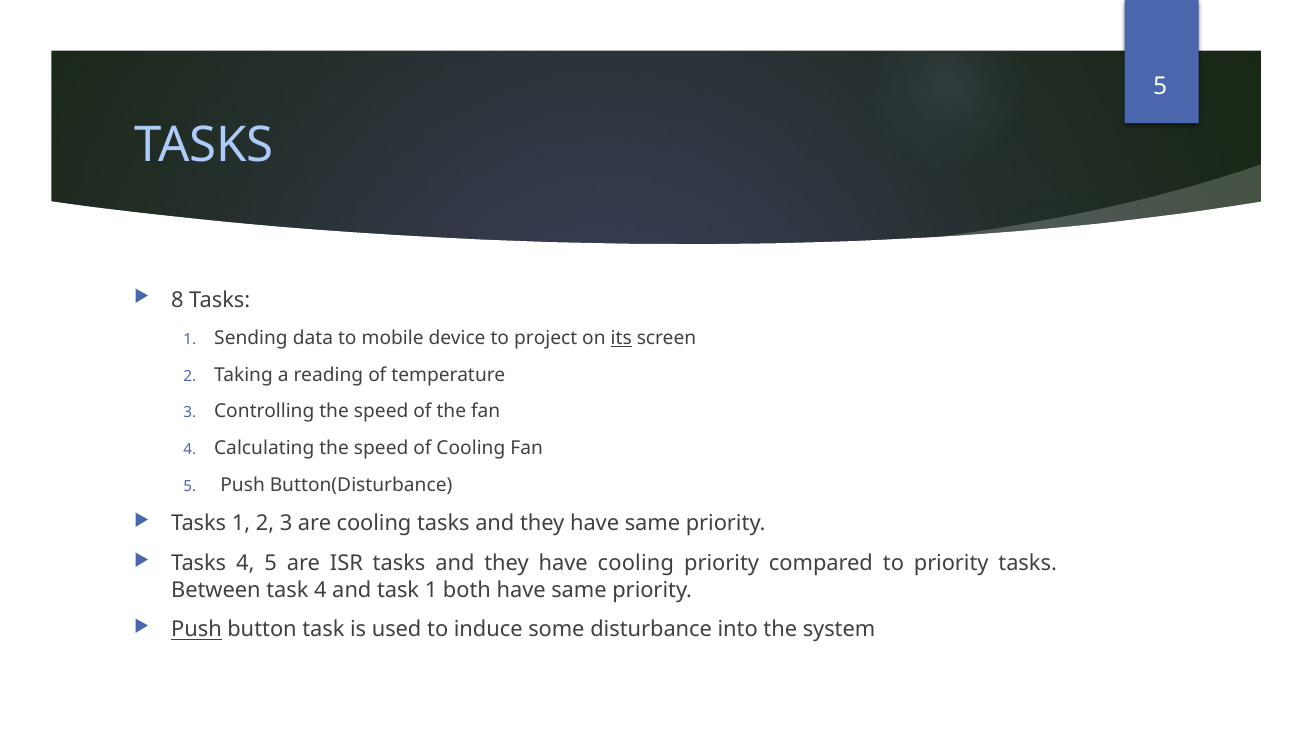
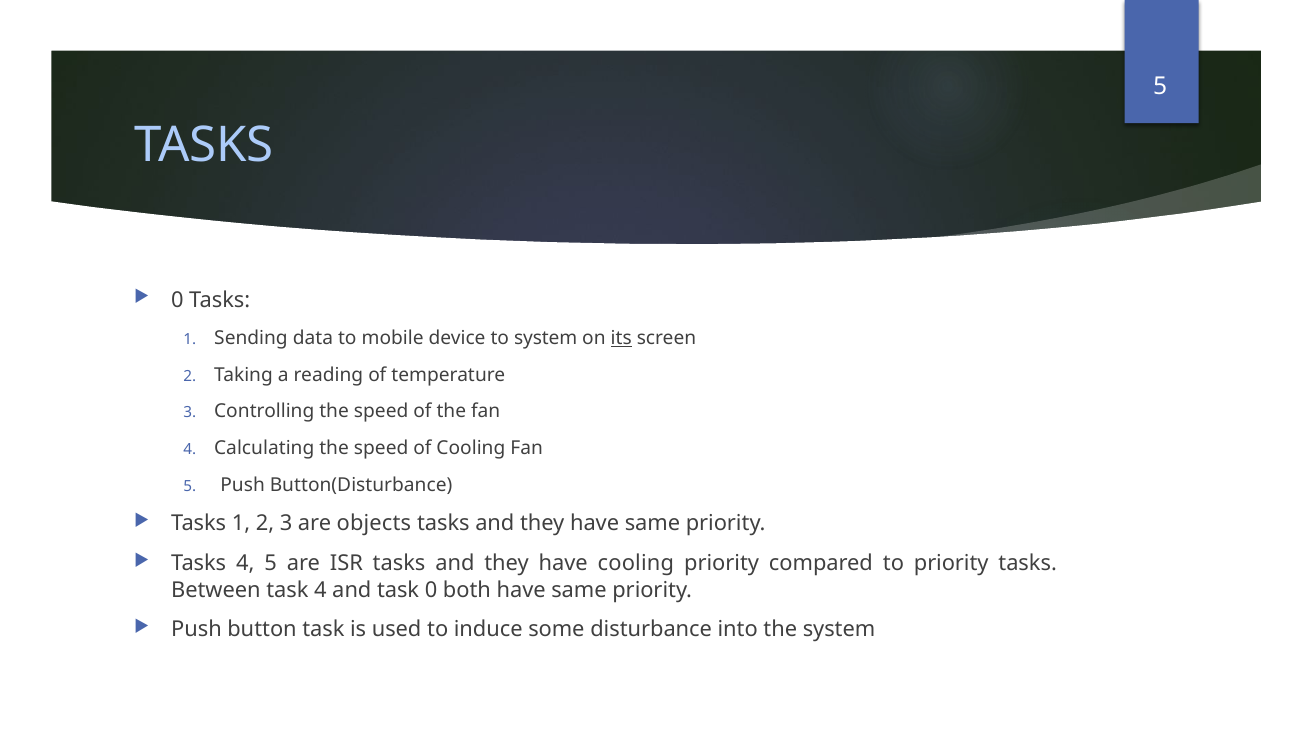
8: 8 -> 0 (177, 300)
to project: project -> system (546, 338)
are cooling: cooling -> objects (374, 523)
task 1: 1 -> 0 (431, 589)
Push underline: present -> none (196, 629)
